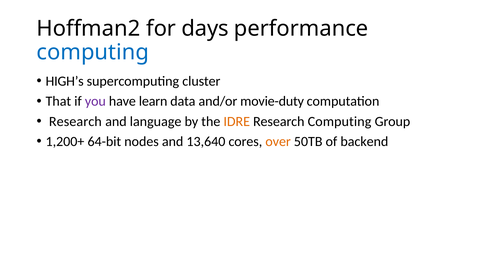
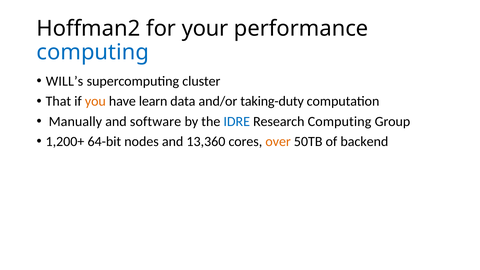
days: days -> your (205, 28)
HIGH’s: HIGH’s -> WILL’s (64, 81)
you colour: purple -> orange (95, 101)
movie-duty: movie-duty -> taking-duty (272, 101)
Research: Research -> Manually (75, 121)
language: language -> software (156, 121)
IDRE colour: orange -> blue (237, 121)
13,640: 13,640 -> 13,360 (206, 142)
